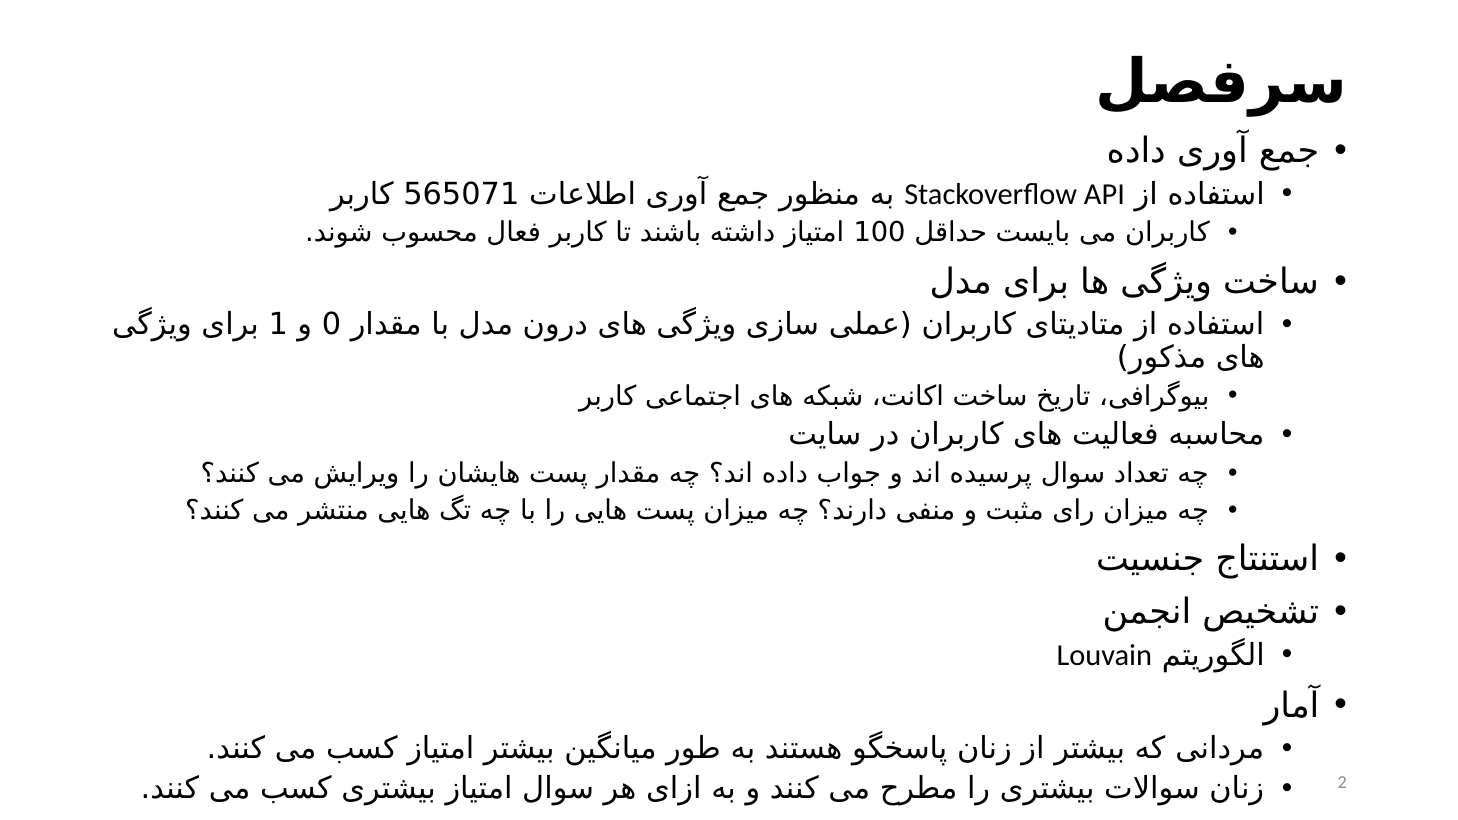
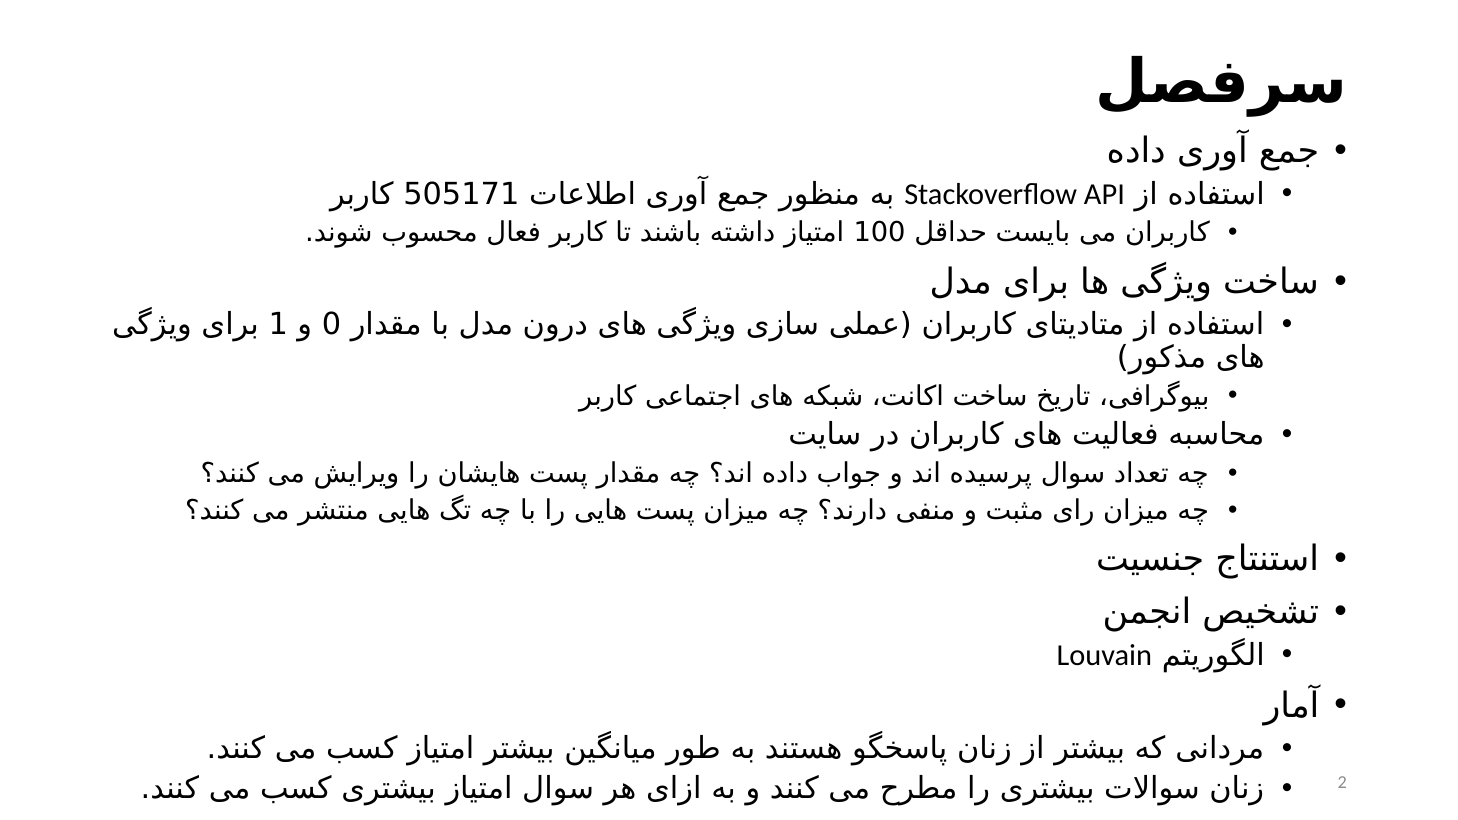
565071: 565071 -> 505171 (461, 194)
